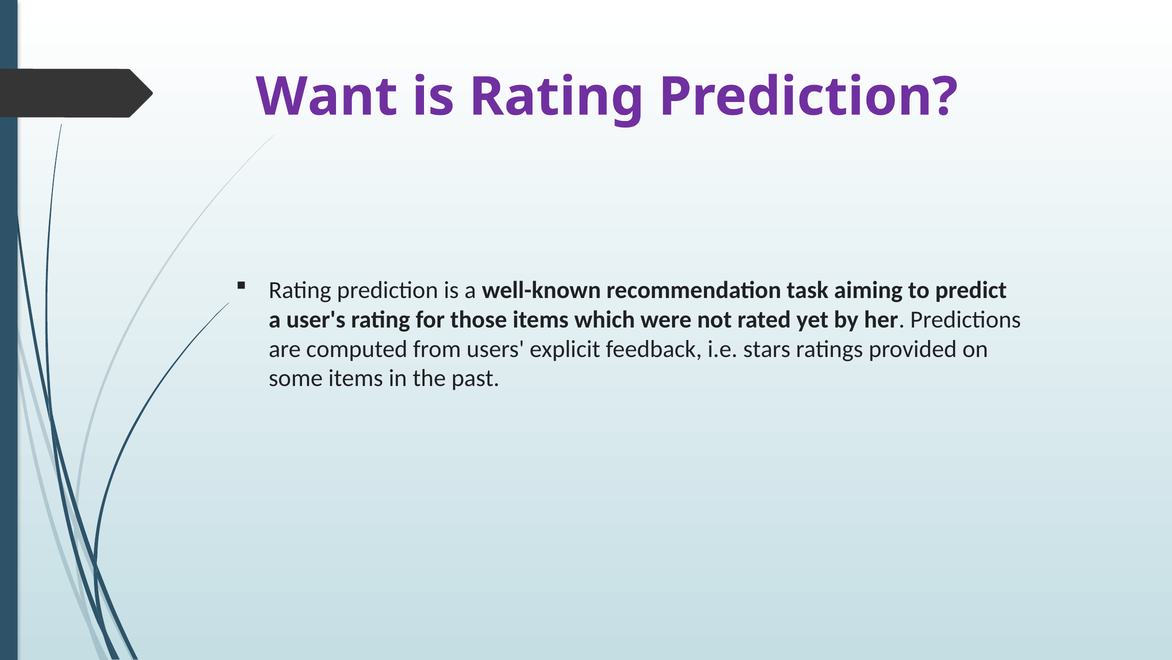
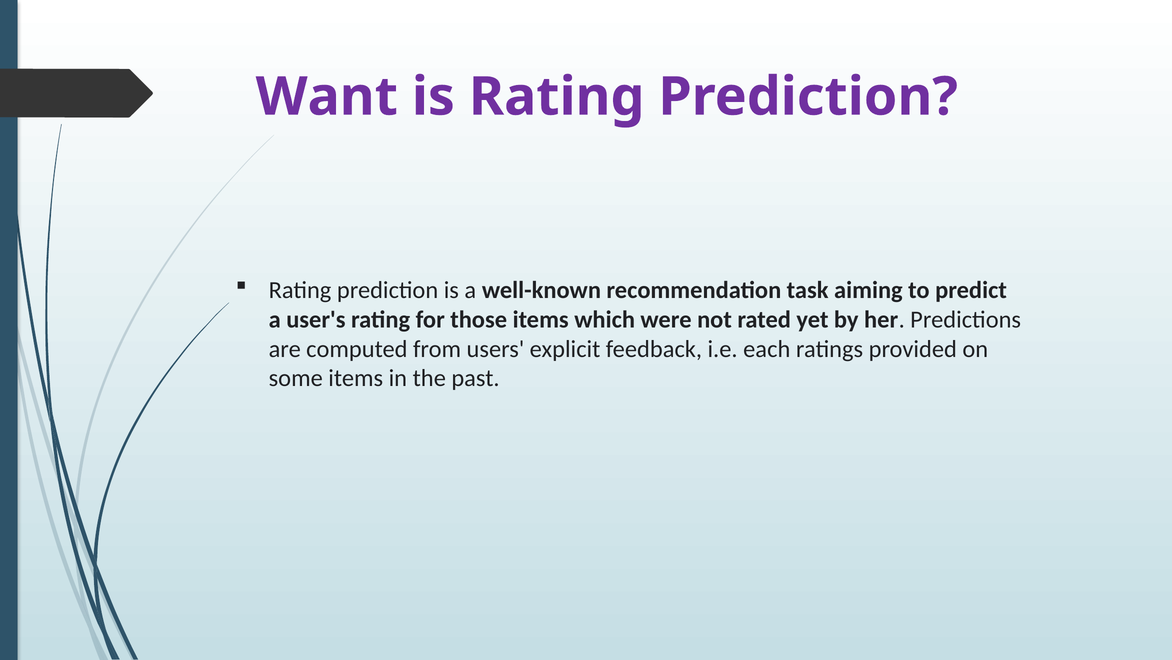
stars: stars -> each (767, 349)
